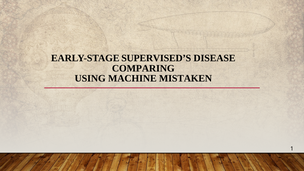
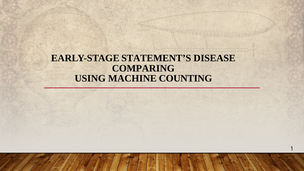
SUPERVISED’S: SUPERVISED’S -> STATEMENT’S (156, 58)
MISTAKEN: MISTAKEN -> COUNTING (186, 78)
